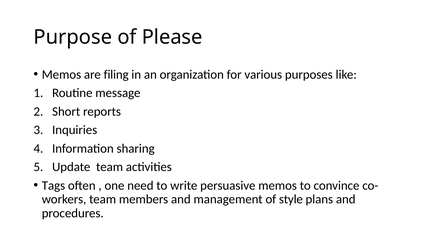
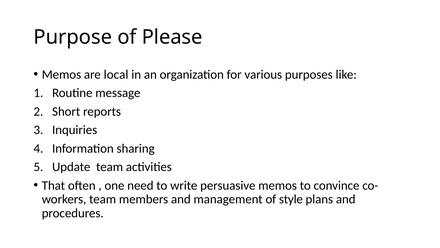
filing: filing -> local (116, 74)
Tags: Tags -> That (53, 185)
